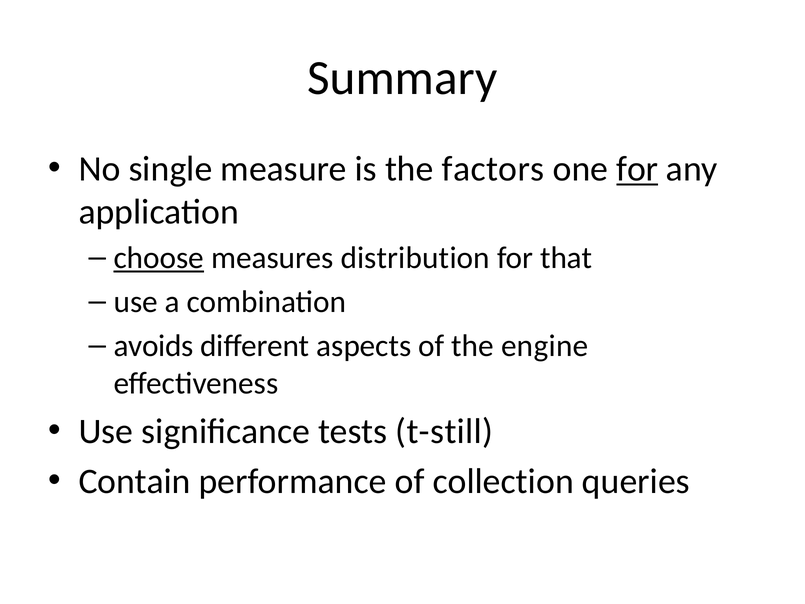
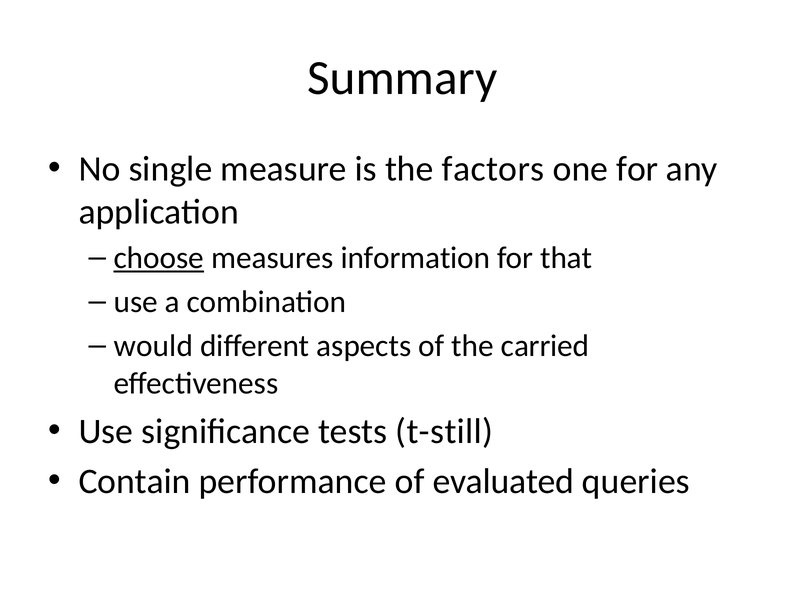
for underline: present -> none (637, 169)
distribution: distribution -> information (415, 258)
avoids: avoids -> would (153, 346)
engine: engine -> carried (545, 346)
collection: collection -> evaluated (503, 481)
